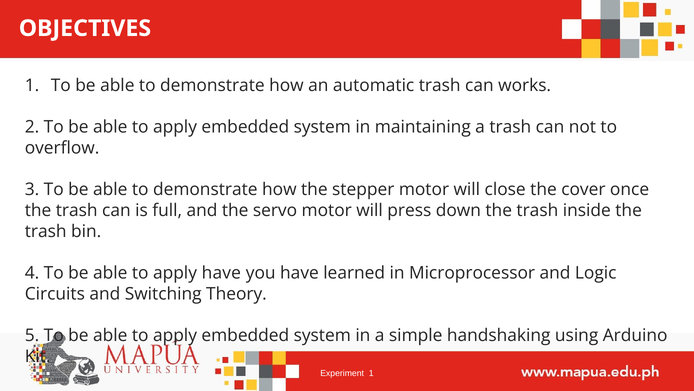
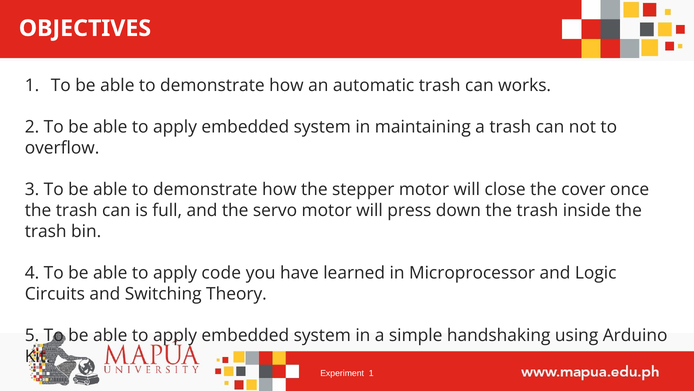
apply have: have -> code (221, 273)
